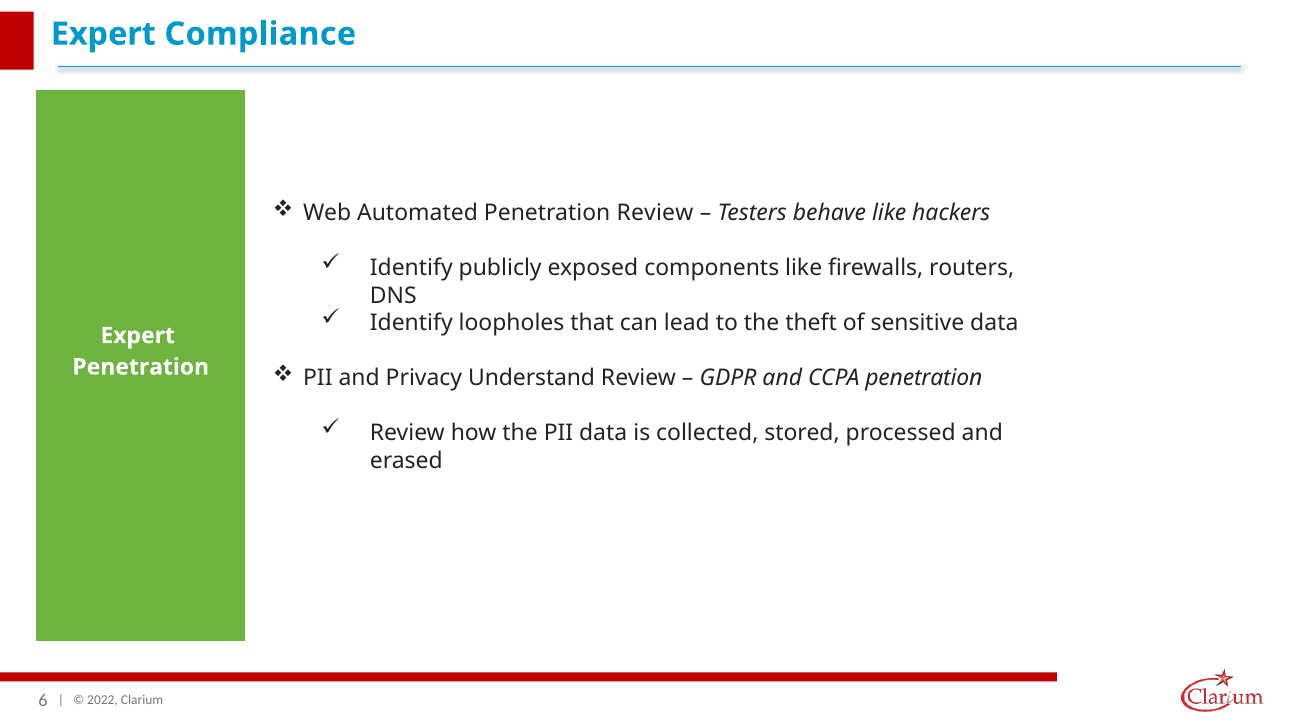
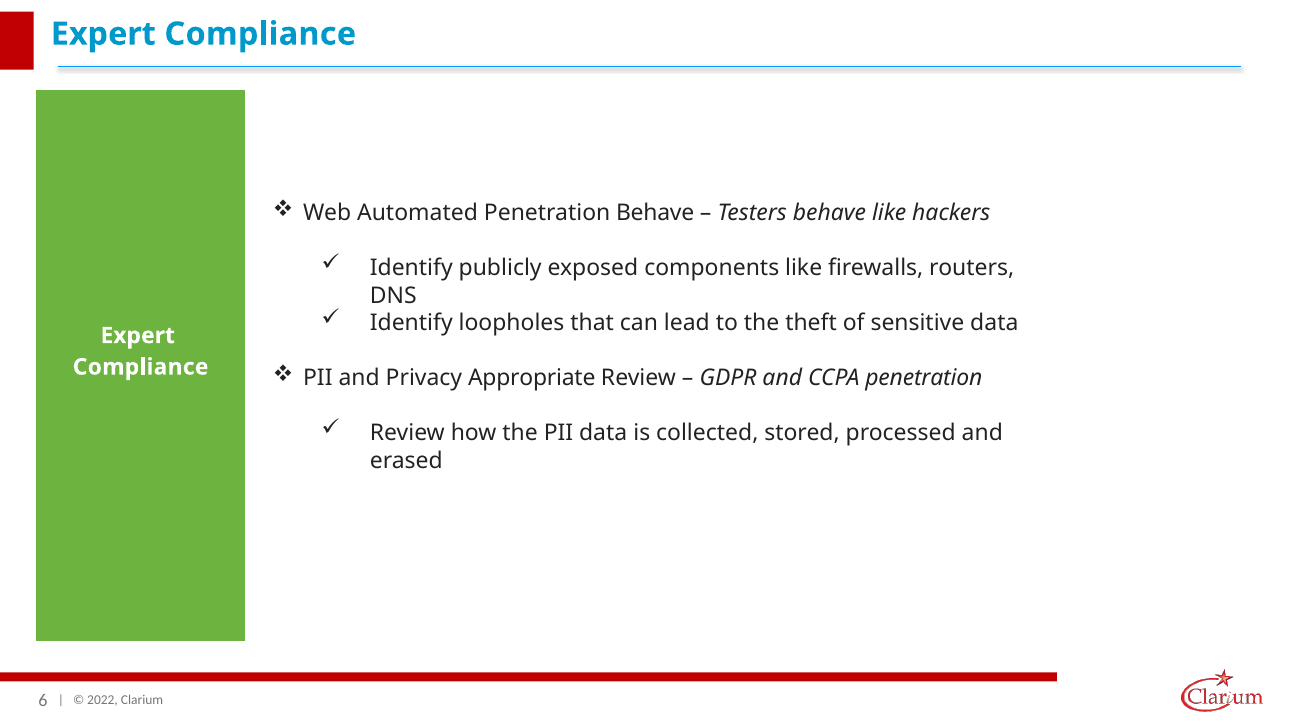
Penetration Review: Review -> Behave (655, 213)
Penetration: Penetration -> Compliance (141, 367)
Understand: Understand -> Appropriate (532, 378)
